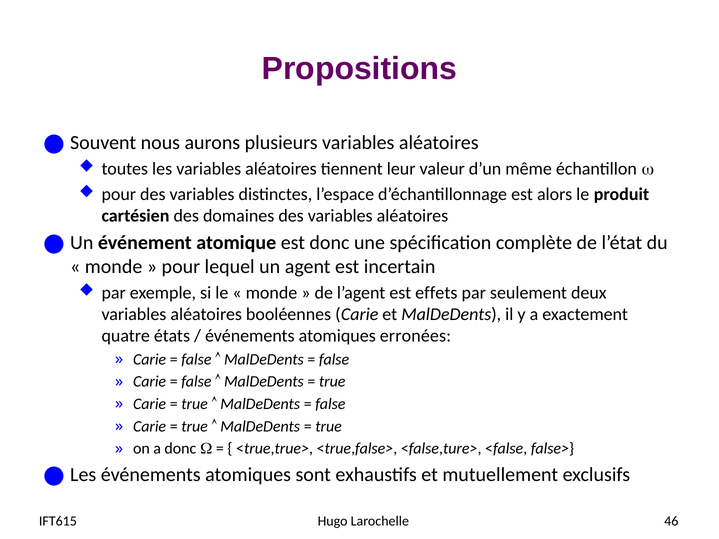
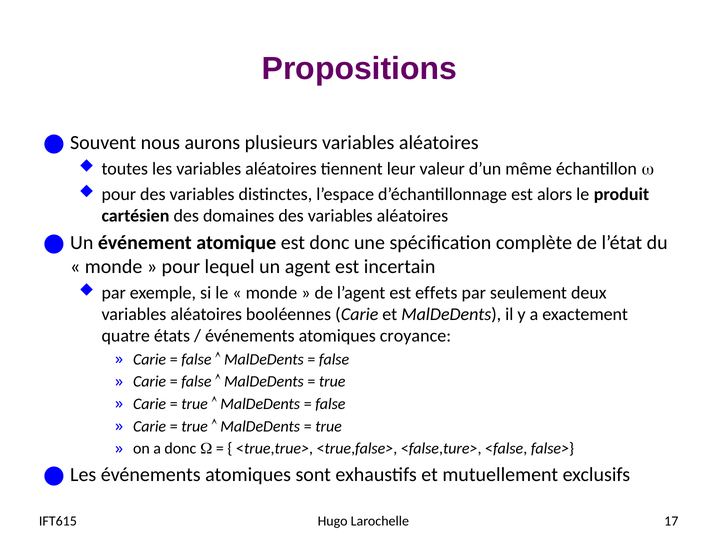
erronées: erronées -> croyance (415, 336)
46: 46 -> 17 (671, 522)
